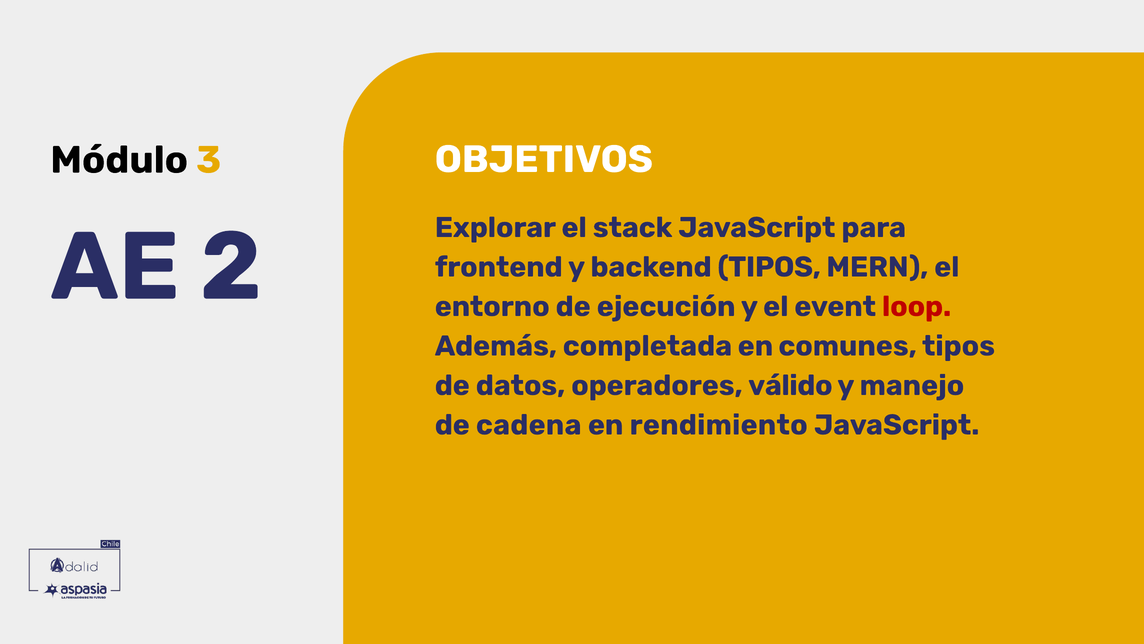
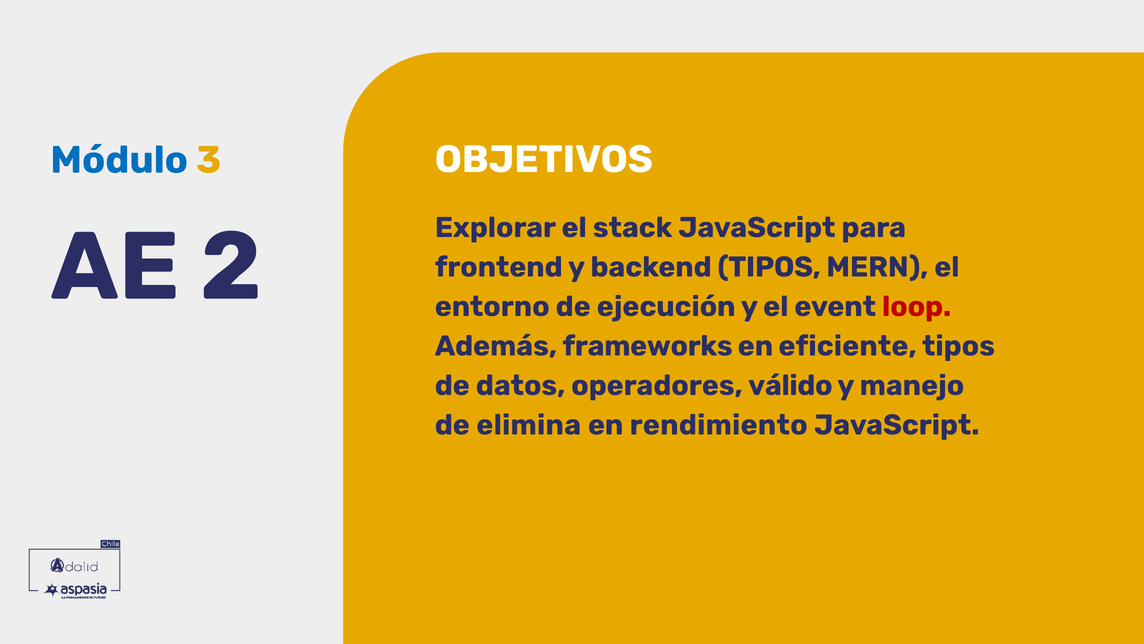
Módulo colour: black -> blue (119, 160)
completada: completada -> frameworks (648, 346)
comunes: comunes -> eficiente (847, 346)
cadena: cadena -> elimina (529, 425)
